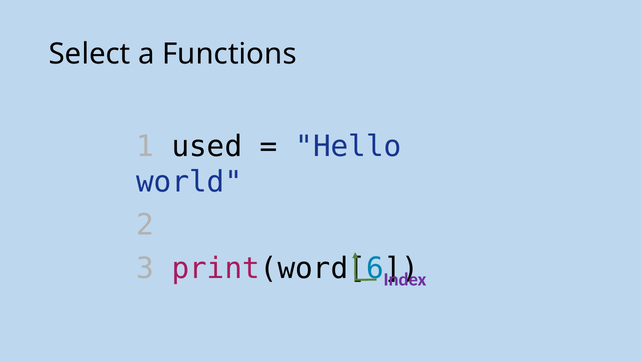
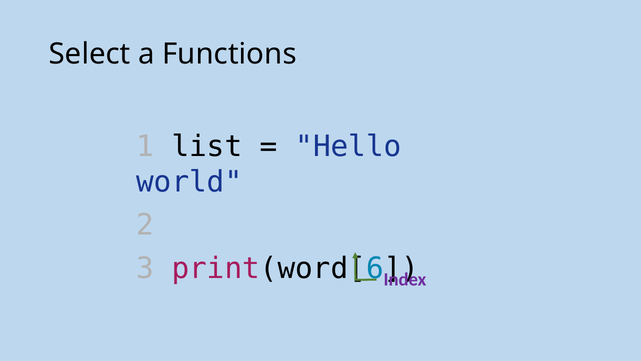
used: used -> list (207, 146)
